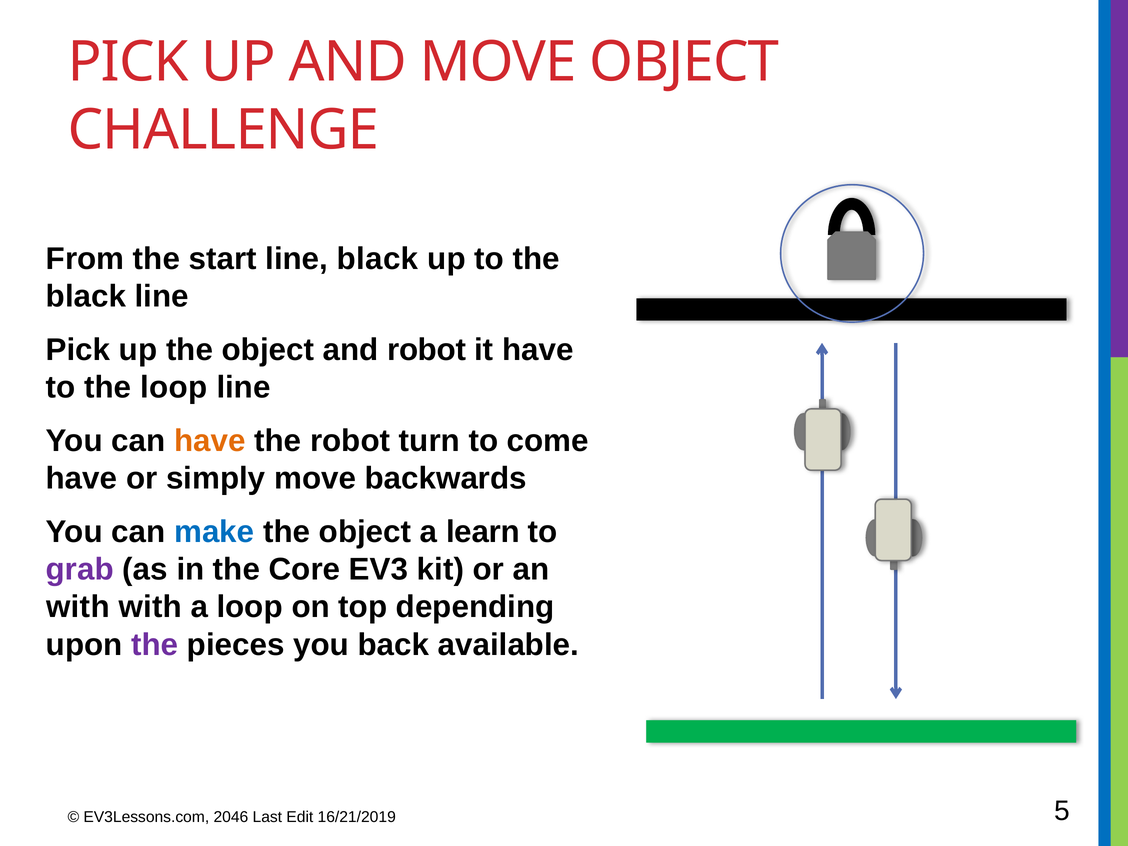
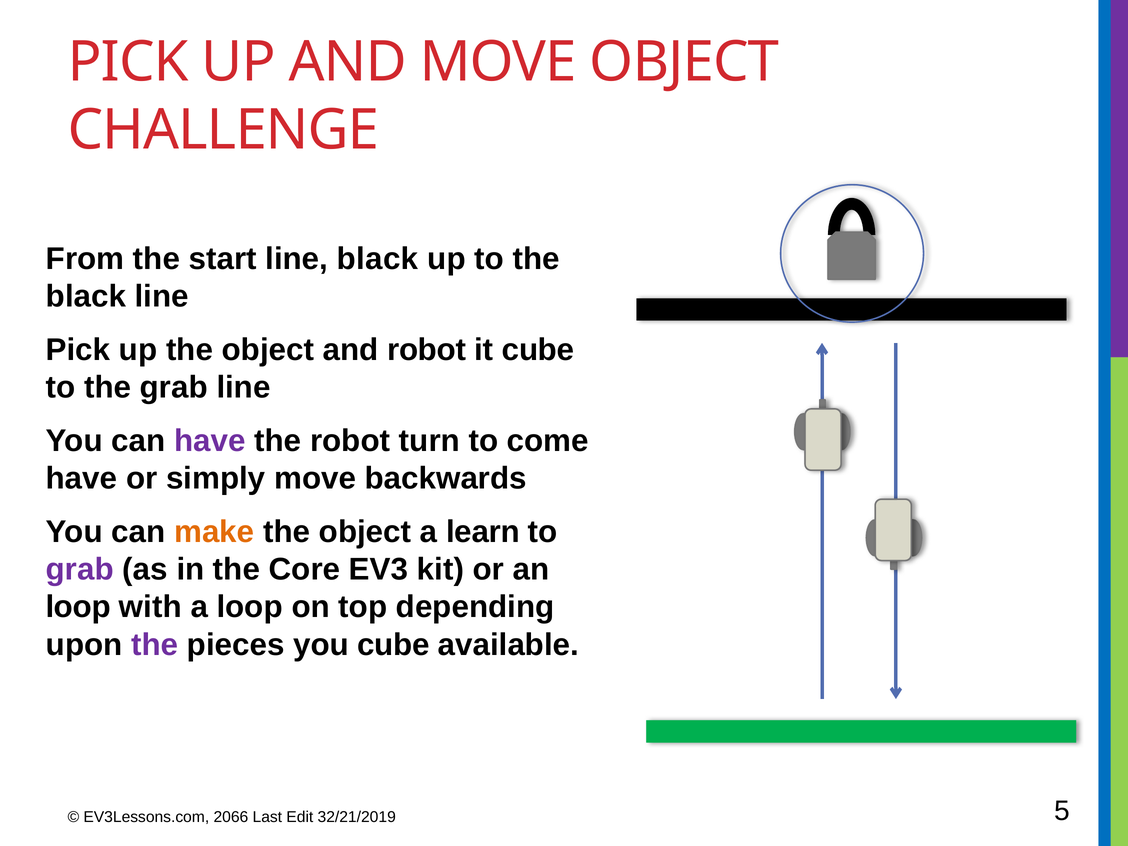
it have: have -> cube (538, 350)
the loop: loop -> grab (174, 387)
have colour: orange -> purple (210, 441)
make colour: blue -> orange (214, 532)
with: with -> loop (78, 607)
you back: back -> cube (393, 645)
2046: 2046 -> 2066 (231, 817)
16/21/2019: 16/21/2019 -> 32/21/2019 (357, 817)
